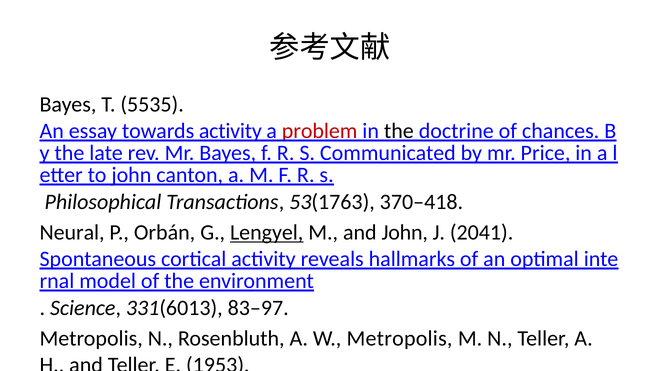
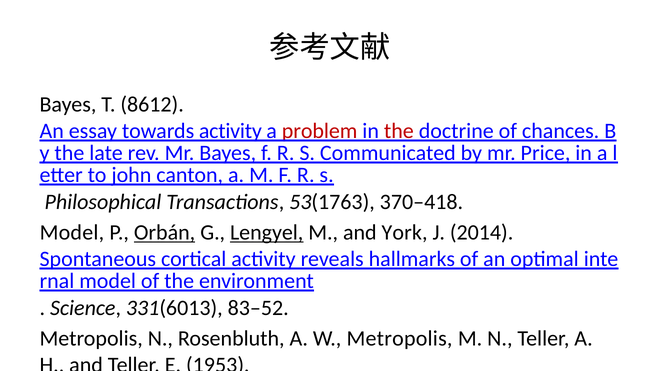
5535: 5535 -> 8612 (152, 105)
the colour: black -> red (399, 131)
Neural: Neural -> Model (72, 233)
Orbán underline: none -> present (165, 233)
and John: John -> York (405, 233)
2041: 2041 -> 2014 (482, 233)
83–97: 83–97 -> 83–52 (258, 308)
